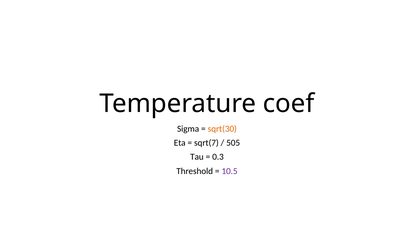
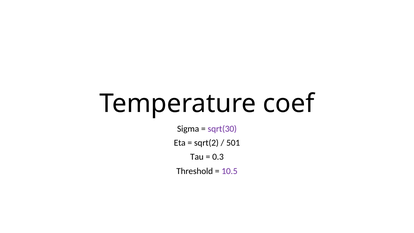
sqrt(30 colour: orange -> purple (222, 129)
sqrt(7: sqrt(7 -> sqrt(2 (206, 143)
505: 505 -> 501 (233, 143)
